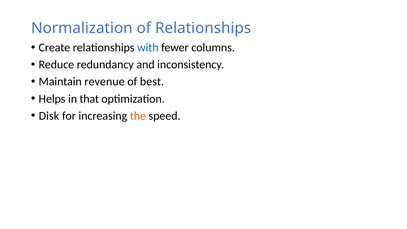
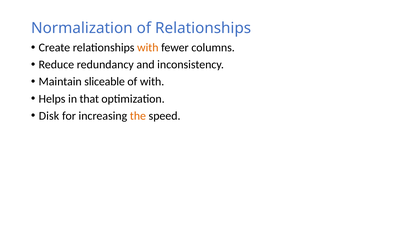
with colour: blue -> orange (148, 48)
revenue: revenue -> sliceable (105, 82)
of best: best -> with (152, 82)
